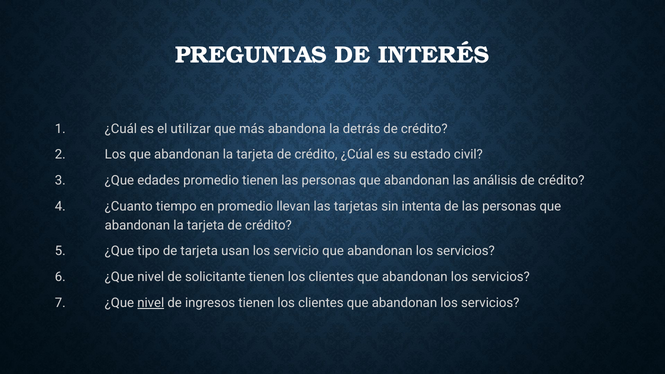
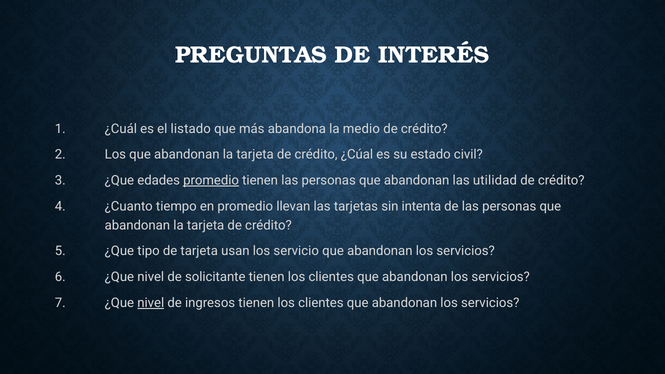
utilizar: utilizar -> listado (191, 129)
detrás: detrás -> medio (361, 129)
promedio underline: none -> present (211, 180)
análisis: análisis -> utilidad (495, 180)
